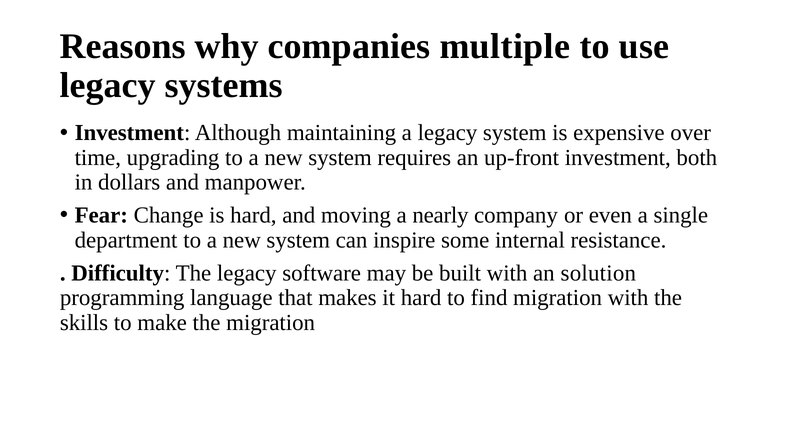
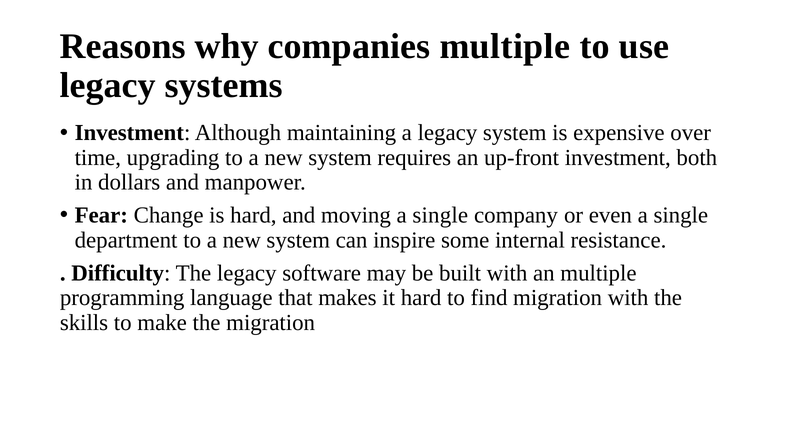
moving a nearly: nearly -> single (440, 215)
an solution: solution -> multiple (598, 273)
